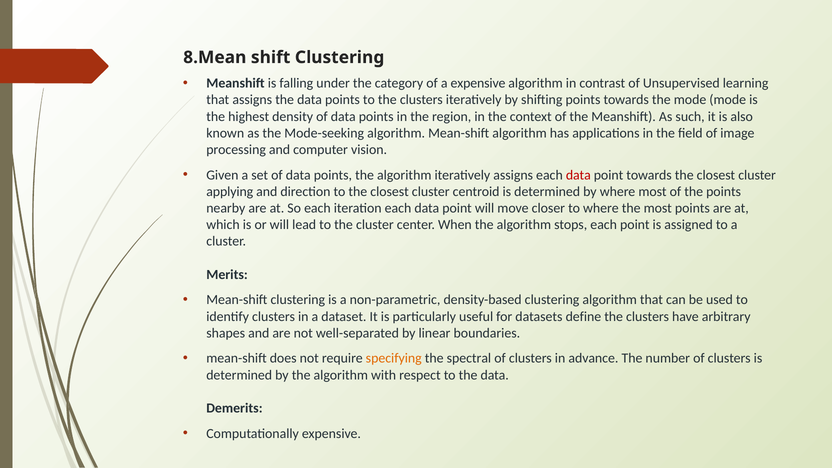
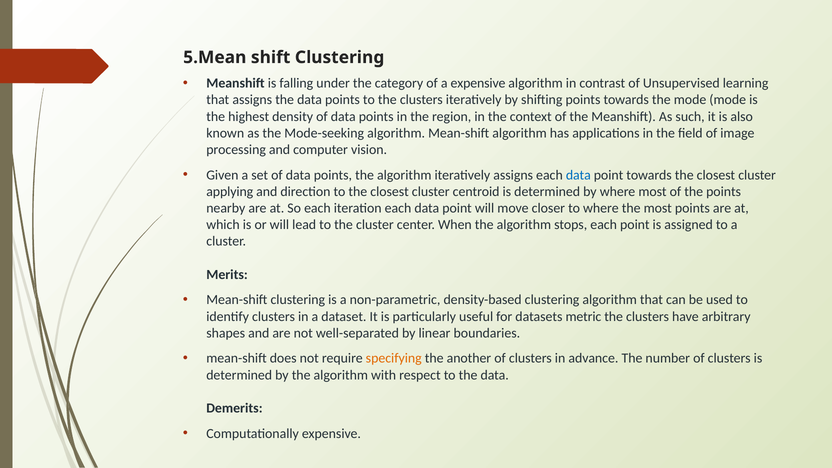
8.Mean: 8.Mean -> 5.Mean (215, 57)
data colour: red -> blue (578, 175)
define: define -> metric (583, 316)
spectral: spectral -> another (469, 358)
